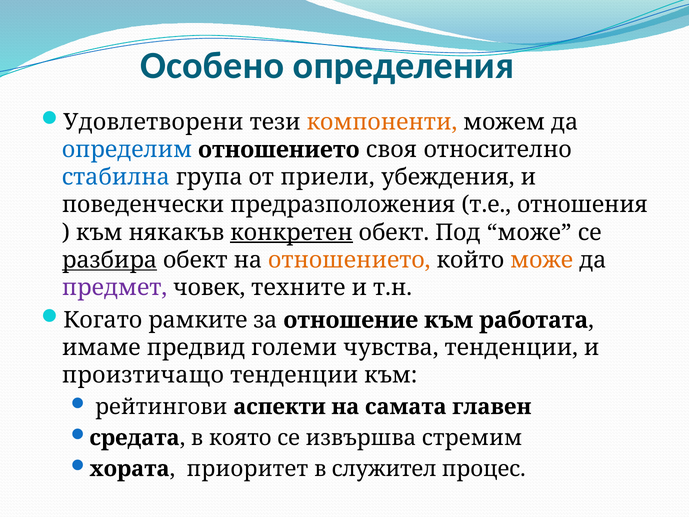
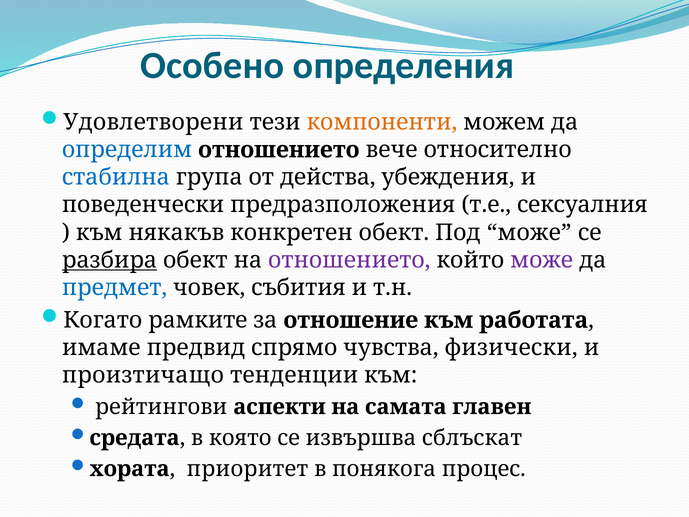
своя: своя -> вече (392, 150)
приели: приели -> действа (328, 177)
отношения: отношения -> сексуалния (582, 205)
конкретен underline: present -> none (291, 232)
отношението colour: orange -> purple (349, 260)
може colour: orange -> purple (542, 260)
предмет colour: purple -> blue (115, 287)
техните: техните -> събития (298, 287)
големи: големи -> спрямо (294, 348)
чувства тенденции: тенденции -> физически (511, 348)
стремим: стремим -> сблъскат (472, 438)
служител: служител -> понякога (384, 469)
